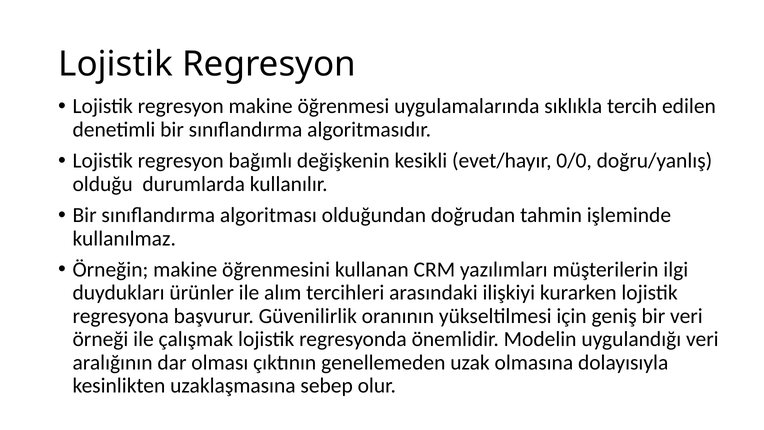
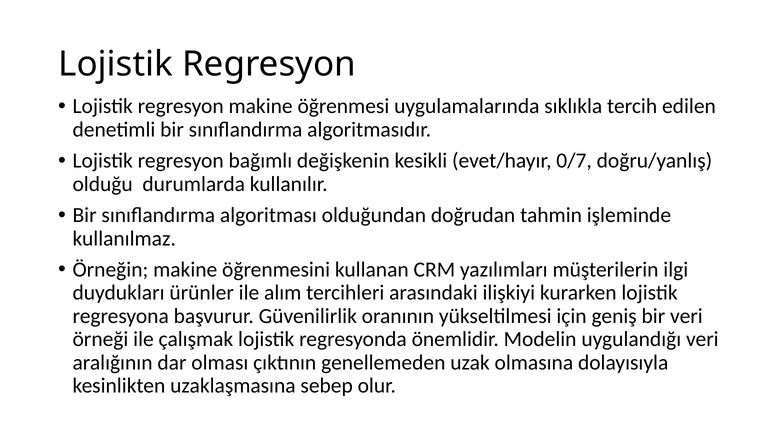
0/0: 0/0 -> 0/7 (574, 161)
